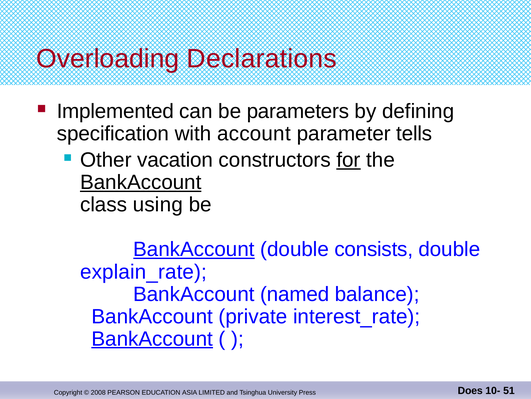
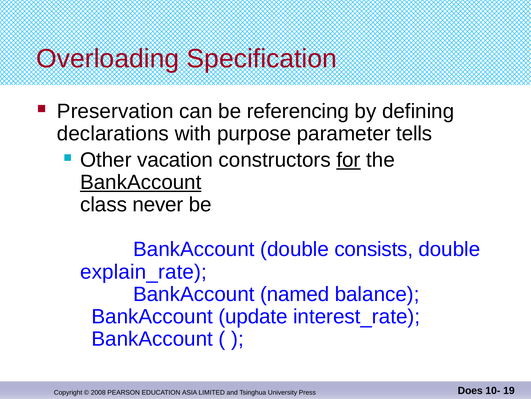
Declarations: Declarations -> Specification (262, 58)
Implemented: Implemented -> Preservation (115, 111)
parameters: parameters -> referencing (298, 111)
specification: specification -> declarations (113, 133)
account: account -> purpose (254, 133)
using: using -> never (158, 204)
BankAccount underline: present -> none (194, 249)
private: private -> update (253, 316)
BankAccount underline: present -> none (152, 338)
51: 51 -> 19 (509, 390)
